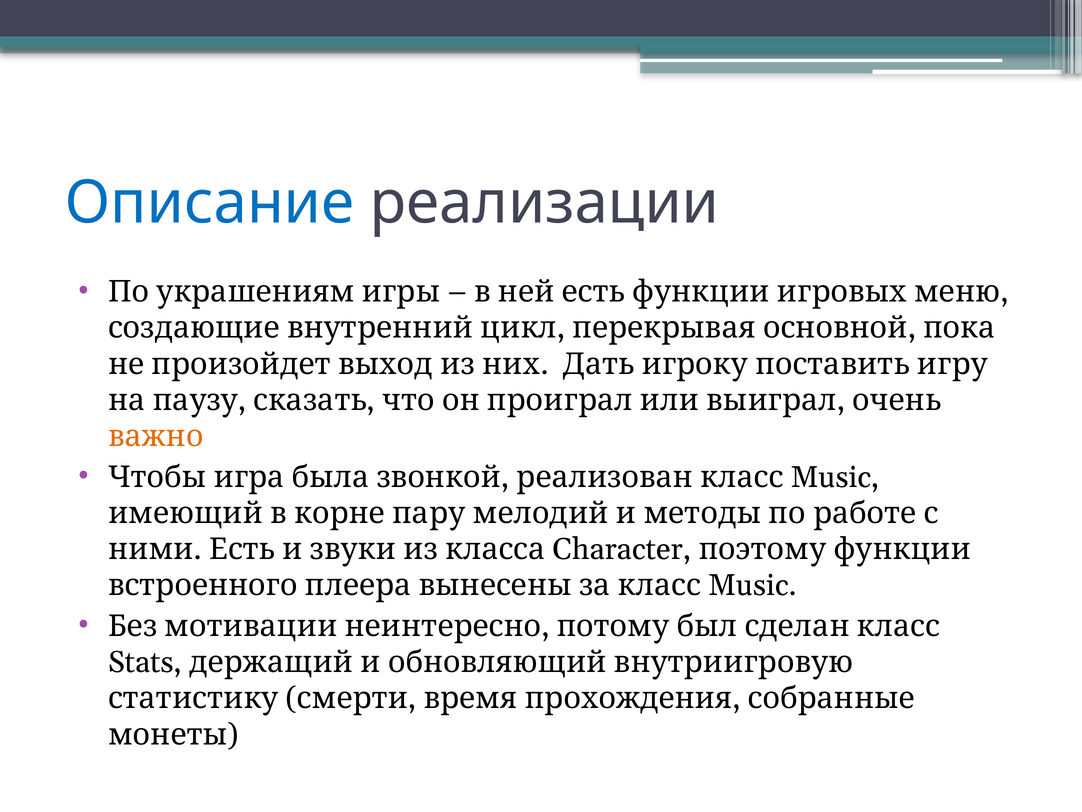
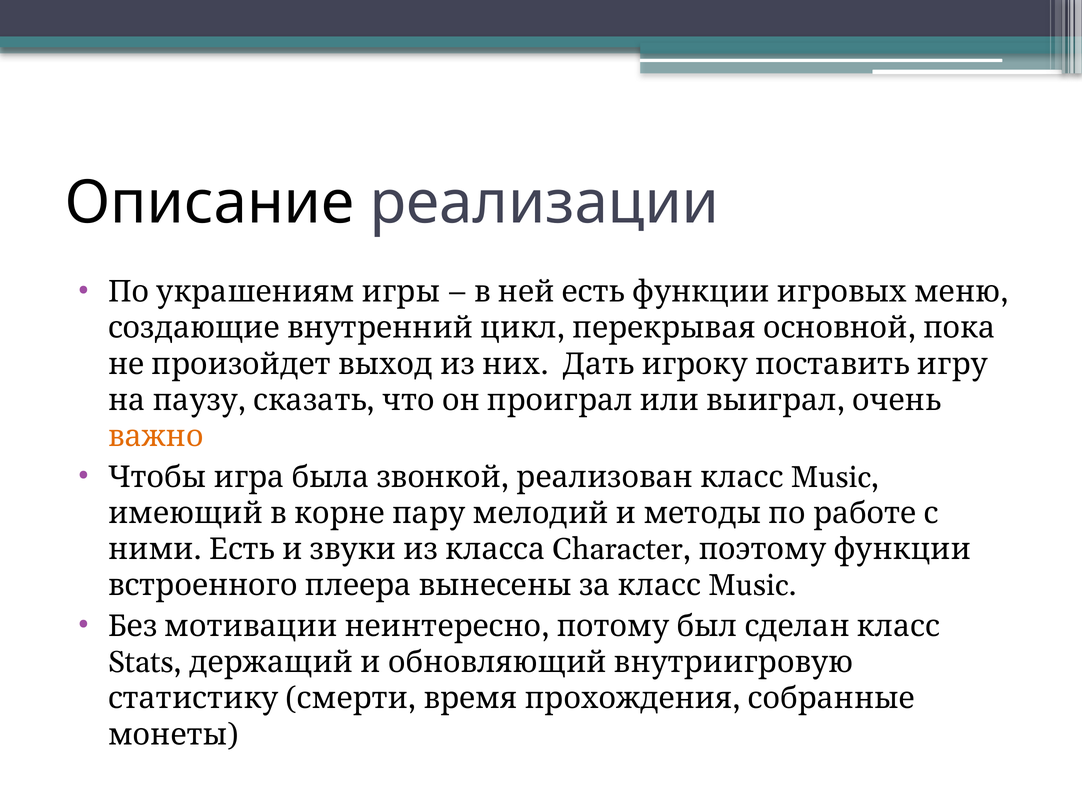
Описание colour: blue -> black (210, 203)
